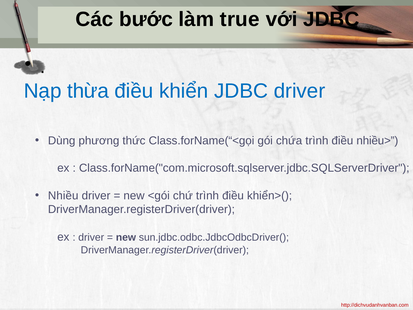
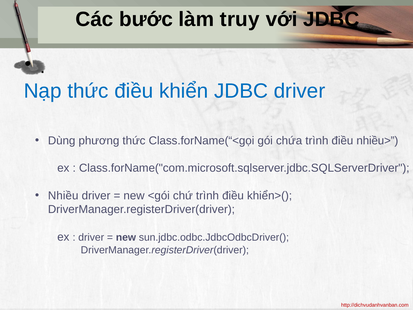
true: true -> truy (240, 19)
Nạp thừa: thừa -> thức (88, 91)
